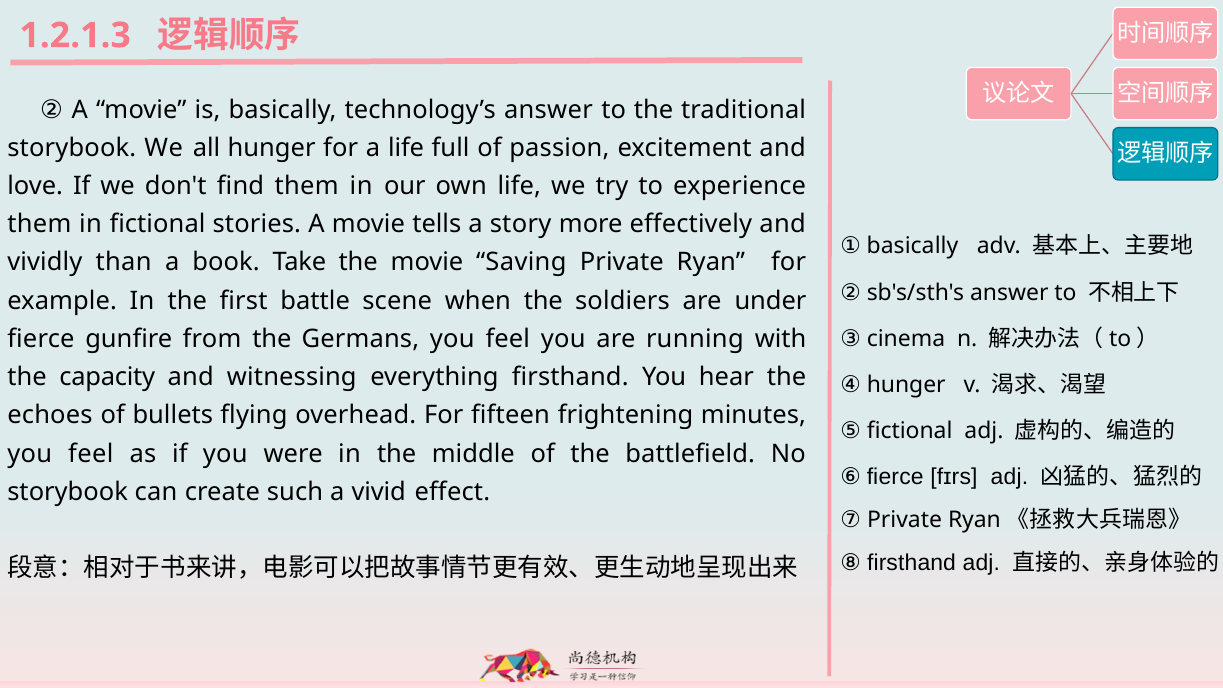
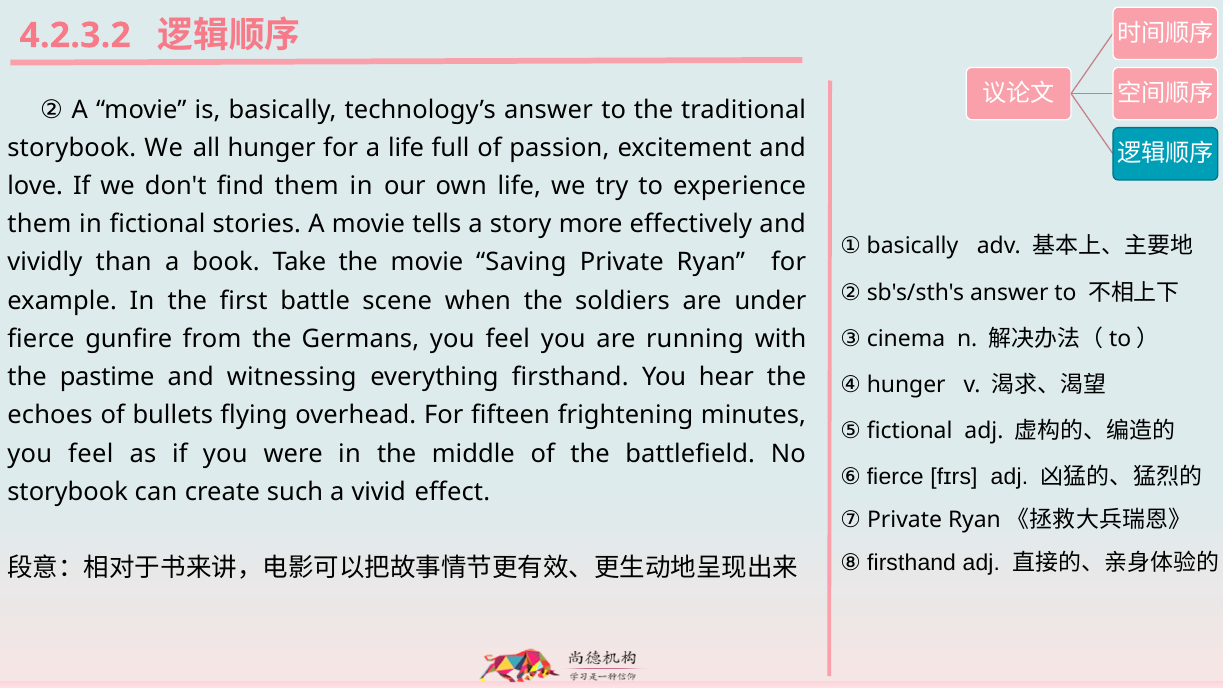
1.2.1.3: 1.2.1.3 -> 4.2.3.2 (75, 35)
capacity: capacity -> pastime (107, 377)
